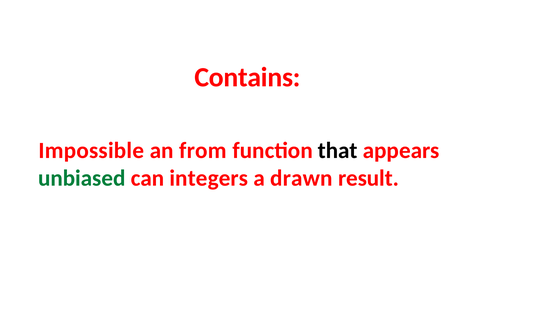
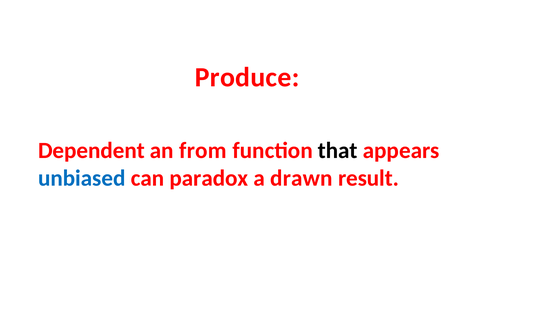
Contains: Contains -> Produce (247, 77)
Impossible: Impossible -> Dependent (91, 150)
unbiased colour: green -> blue (82, 178)
integers: integers -> paradox (209, 178)
